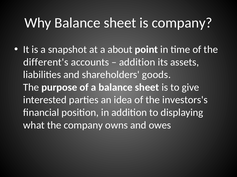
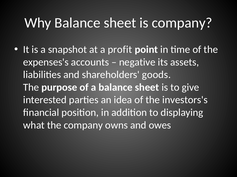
about: about -> profit (120, 50)
different's: different's -> expenses's (46, 62)
addition: addition -> negative (137, 62)
